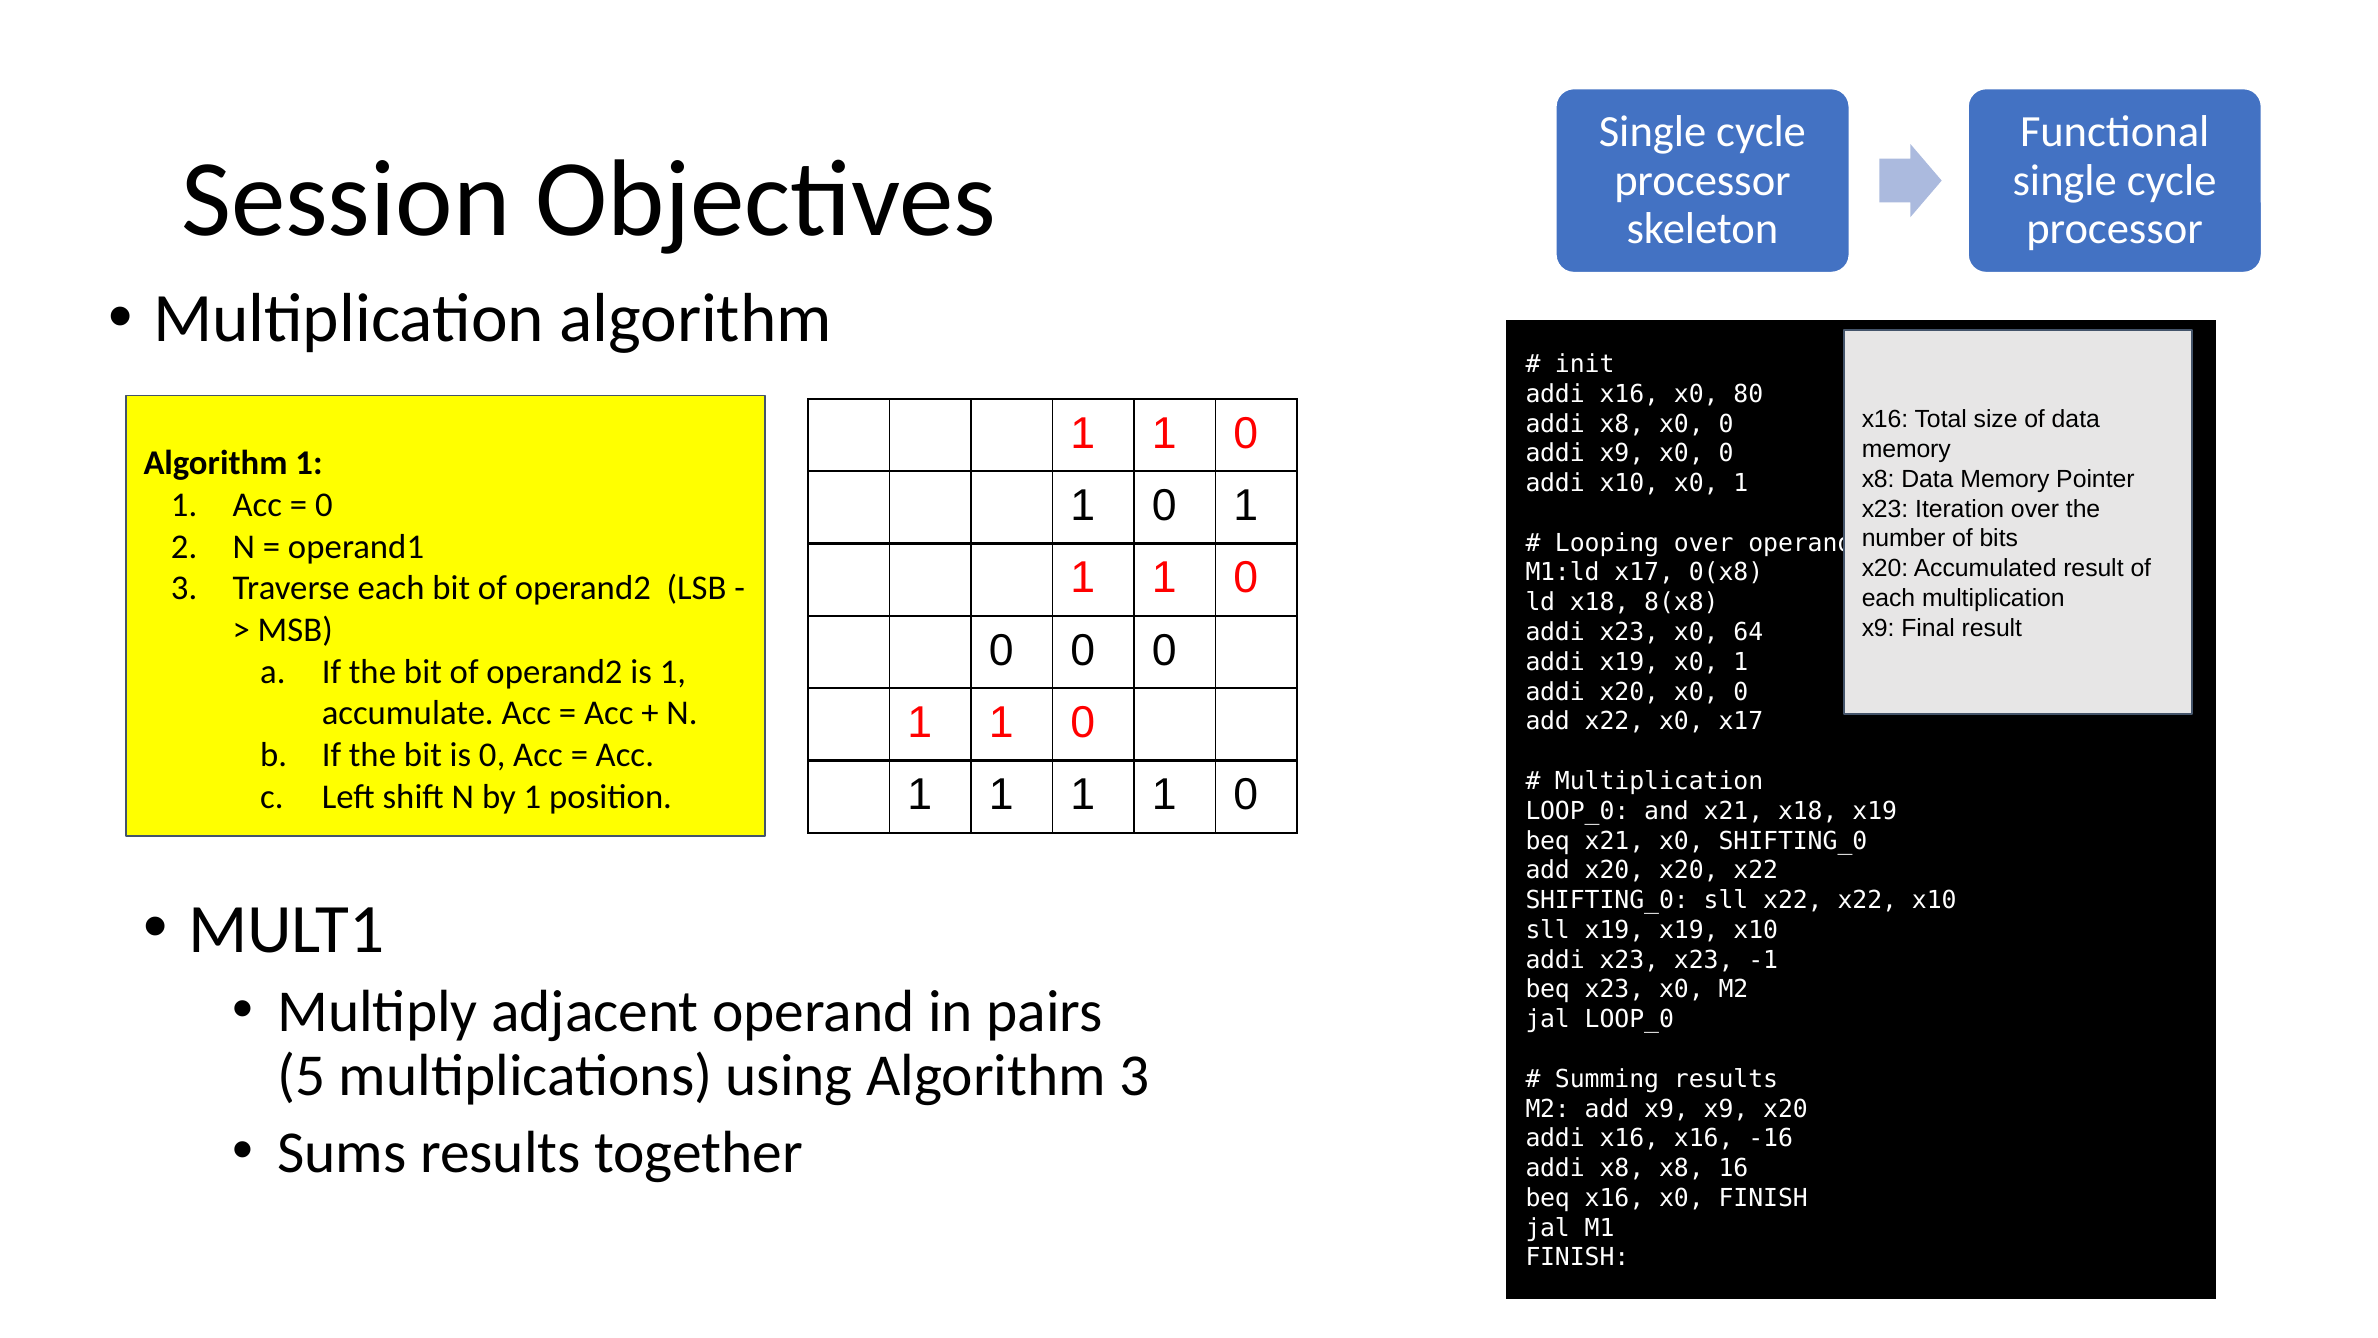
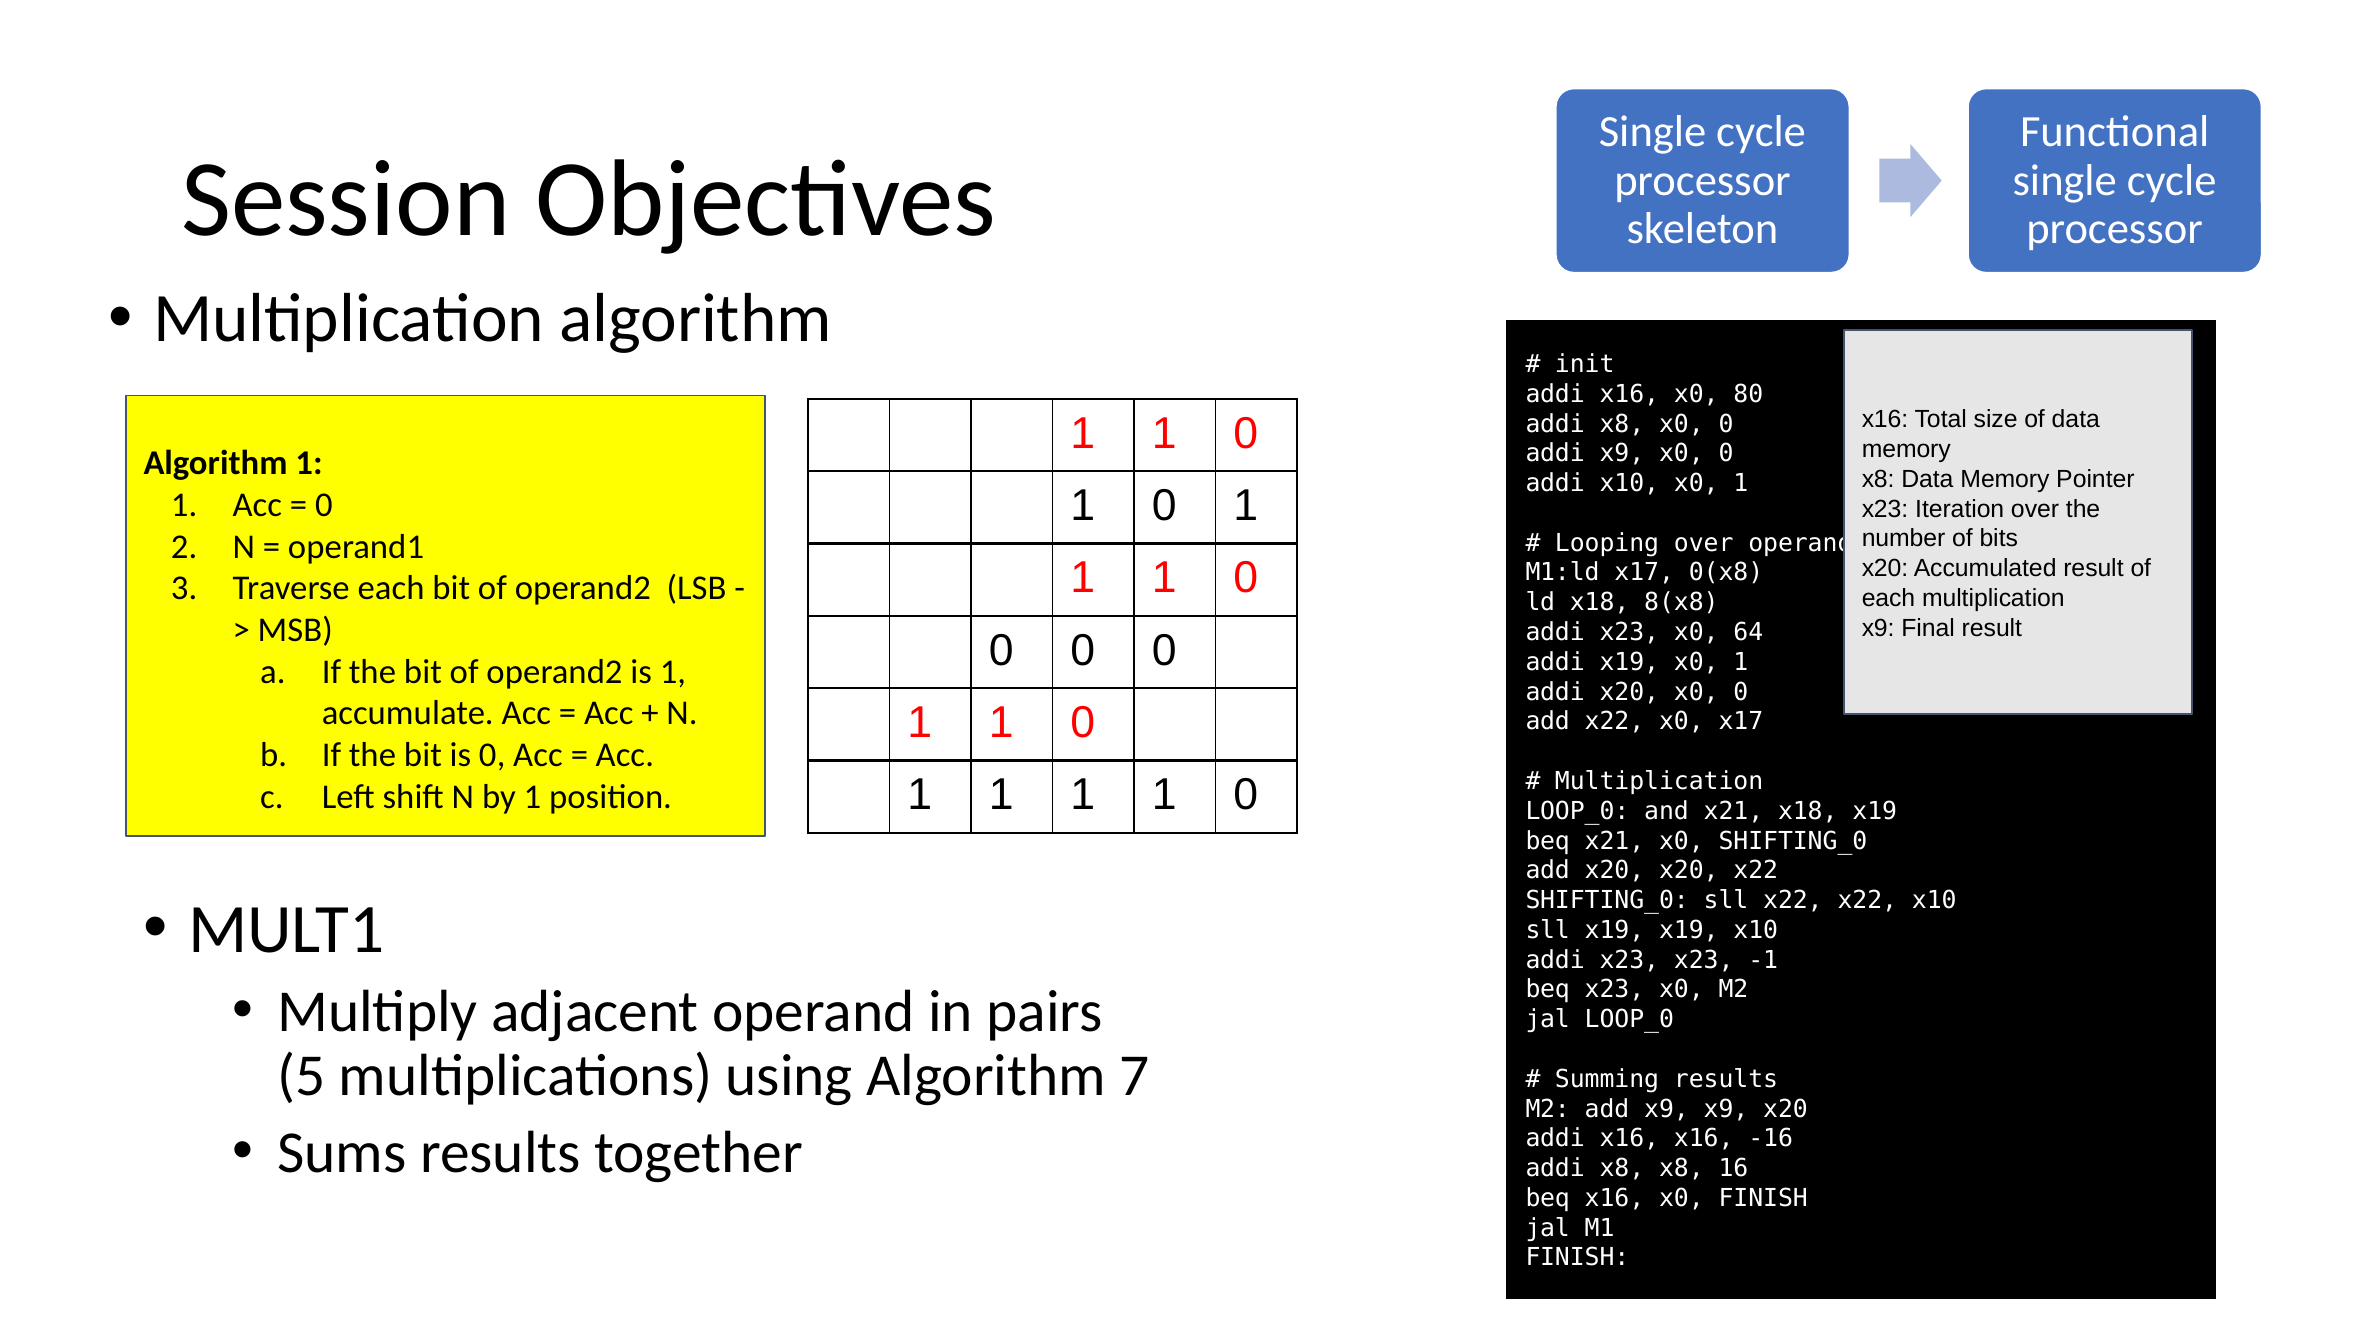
Algorithm 3: 3 -> 7 (1135, 1076)
